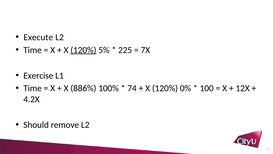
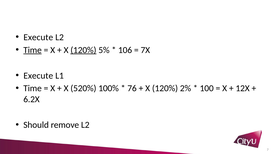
Time underline: none -> present (33, 50)
225: 225 -> 106 (125, 50)
Exercise: Exercise -> Execute (38, 75)
886%: 886% -> 520% (83, 88)
74: 74 -> 76 (132, 88)
0%: 0% -> 2% (186, 88)
4.2X: 4.2X -> 6.2X (31, 99)
